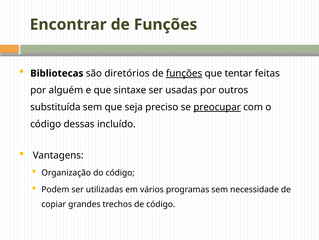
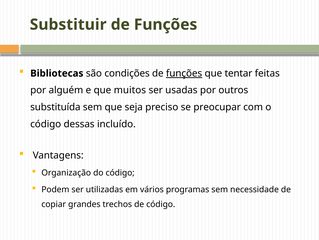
Encontrar: Encontrar -> Substituir (68, 24)
diretórios: diretórios -> condições (127, 73)
sintaxe: sintaxe -> muitos (130, 90)
preocupar underline: present -> none (217, 107)
